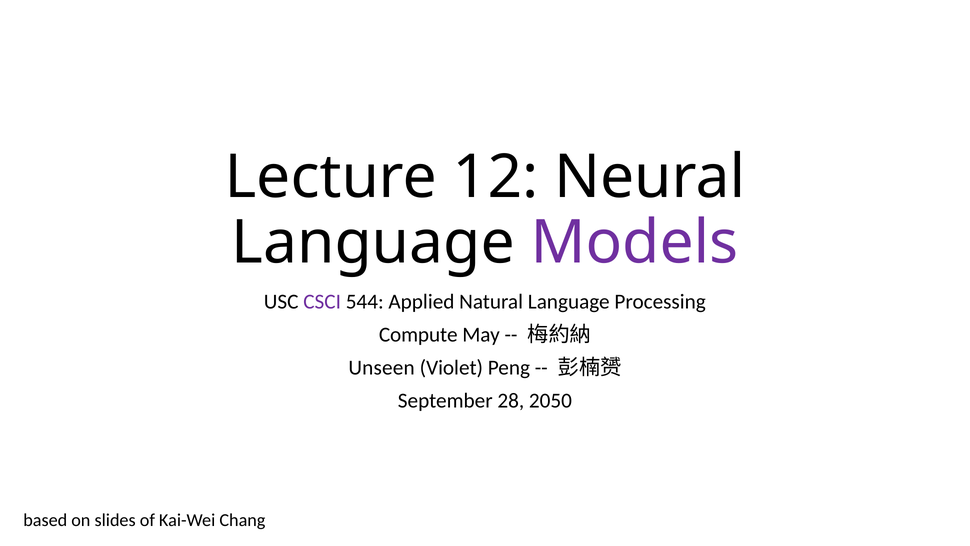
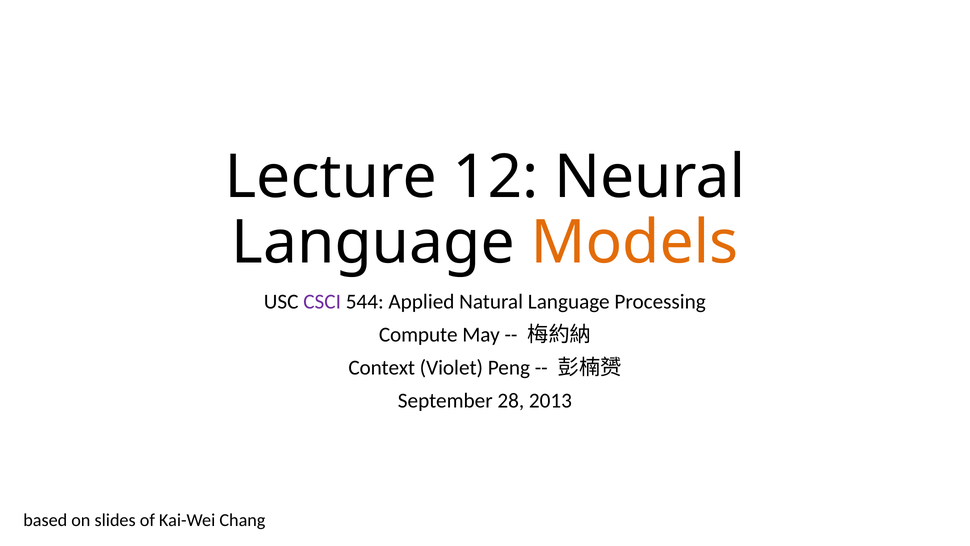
Models colour: purple -> orange (634, 242)
Unseen: Unseen -> Context (382, 368)
2050: 2050 -> 2013 (550, 401)
